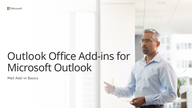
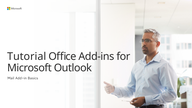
Outlook: Outlook -> Tutorial (27, 56)
